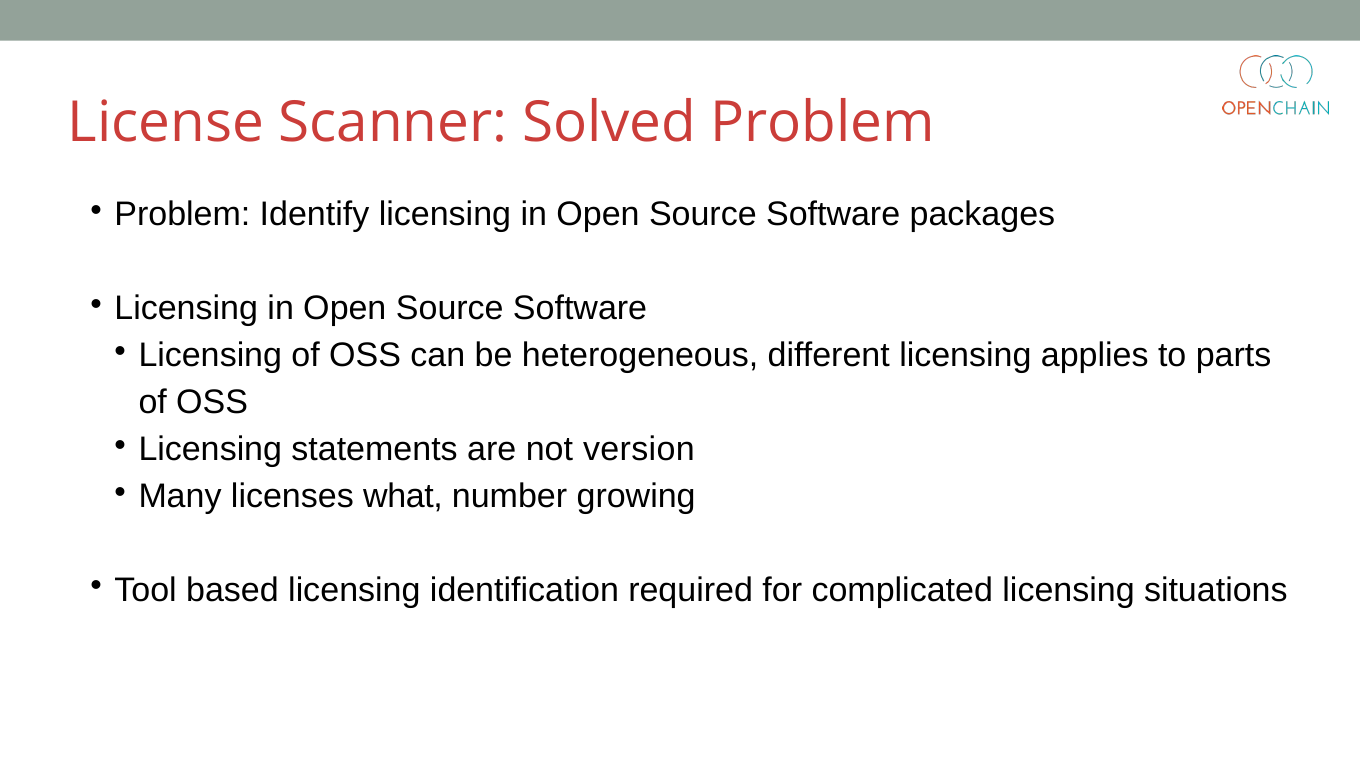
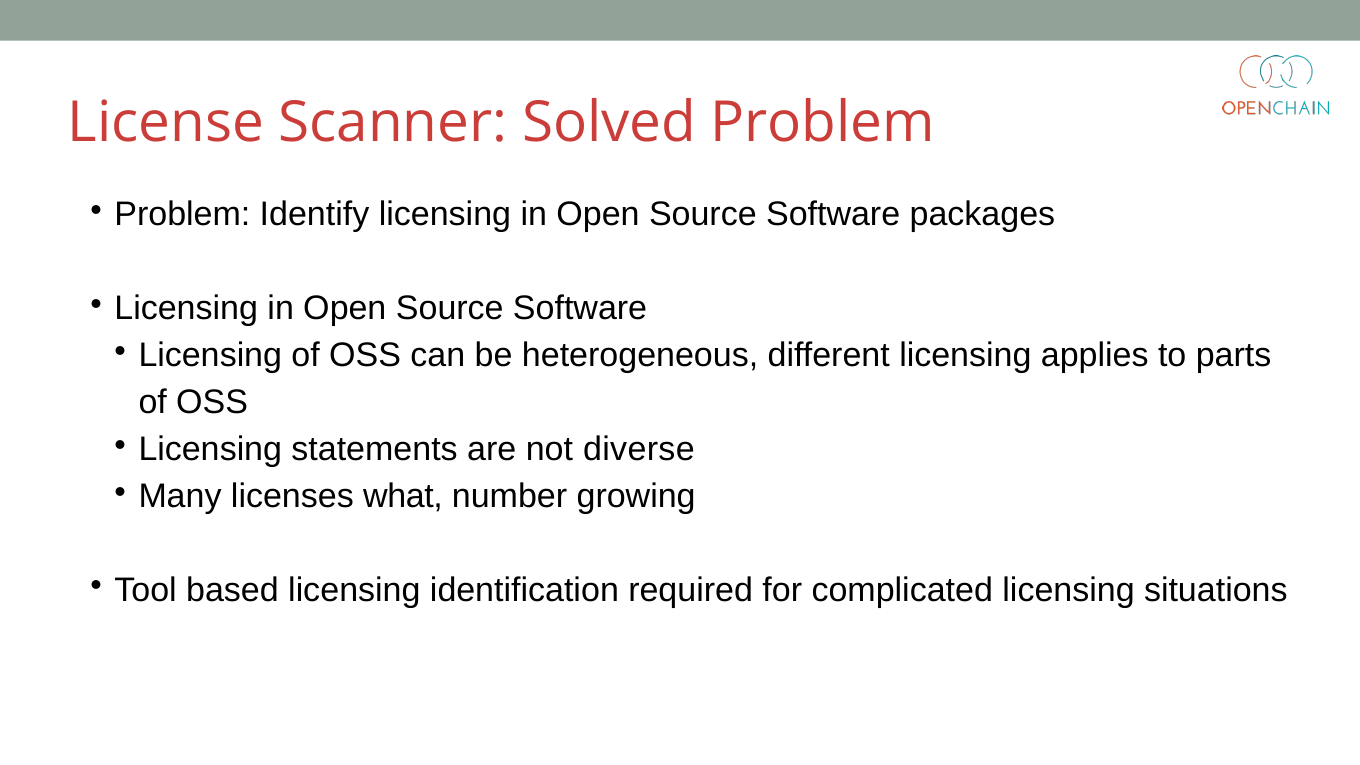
version: version -> diverse (639, 449)
